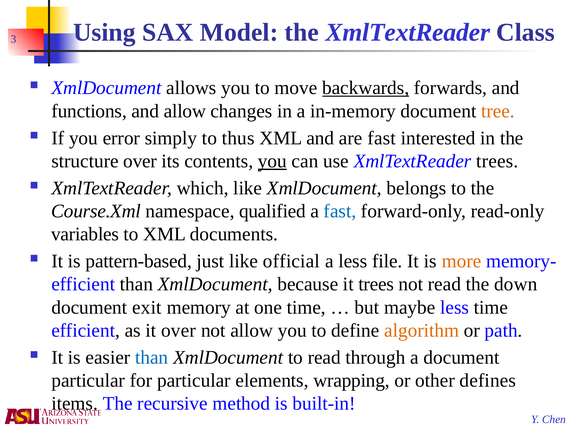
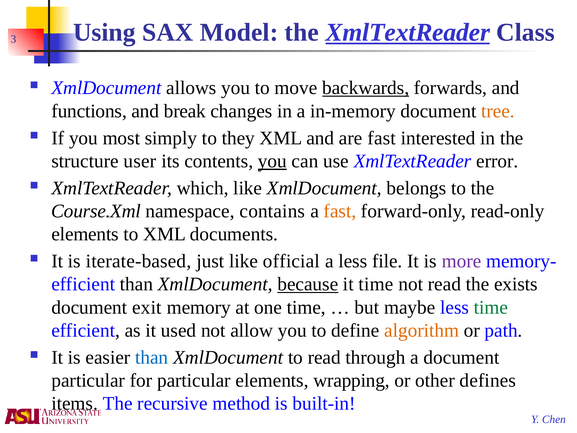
XmlTextReader underline: none -> present (408, 32)
and allow: allow -> break (185, 111)
error: error -> most (121, 138)
thus: thus -> they (238, 138)
structure over: over -> user (140, 161)
XmlTextReader trees: trees -> error (497, 161)
qualified: qualified -> contains (272, 211)
fast colour: blue -> orange (340, 211)
variables: variables -> elements (85, 234)
pattern-based: pattern-based -> iterate-based (139, 261)
more colour: orange -> purple (462, 261)
because underline: none -> present (308, 284)
it trees: trees -> time (376, 284)
down: down -> exists (516, 284)
time colour: black -> green (491, 307)
it over: over -> used (179, 330)
